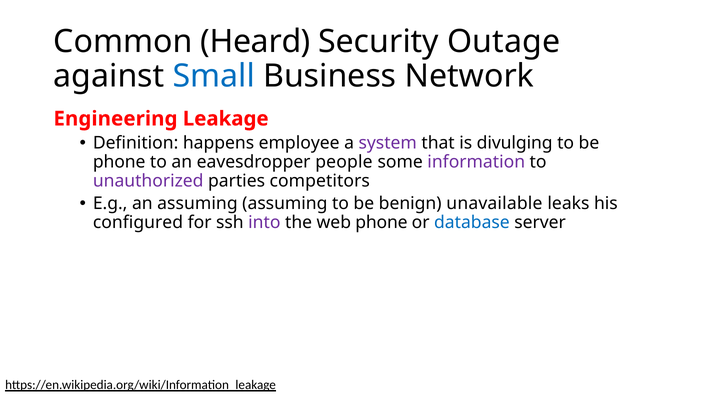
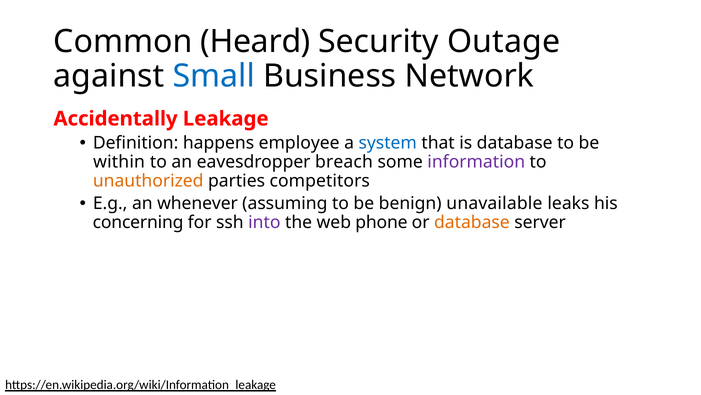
Engineering: Engineering -> Accidentally (116, 119)
system colour: purple -> blue (388, 143)
is divulging: divulging -> database (515, 143)
phone: phone -> within (119, 162)
people: people -> breach (344, 162)
unauthorized colour: purple -> orange (148, 181)
an assuming: assuming -> whenever (198, 203)
configured: configured -> concerning (138, 222)
database colour: blue -> orange (472, 222)
